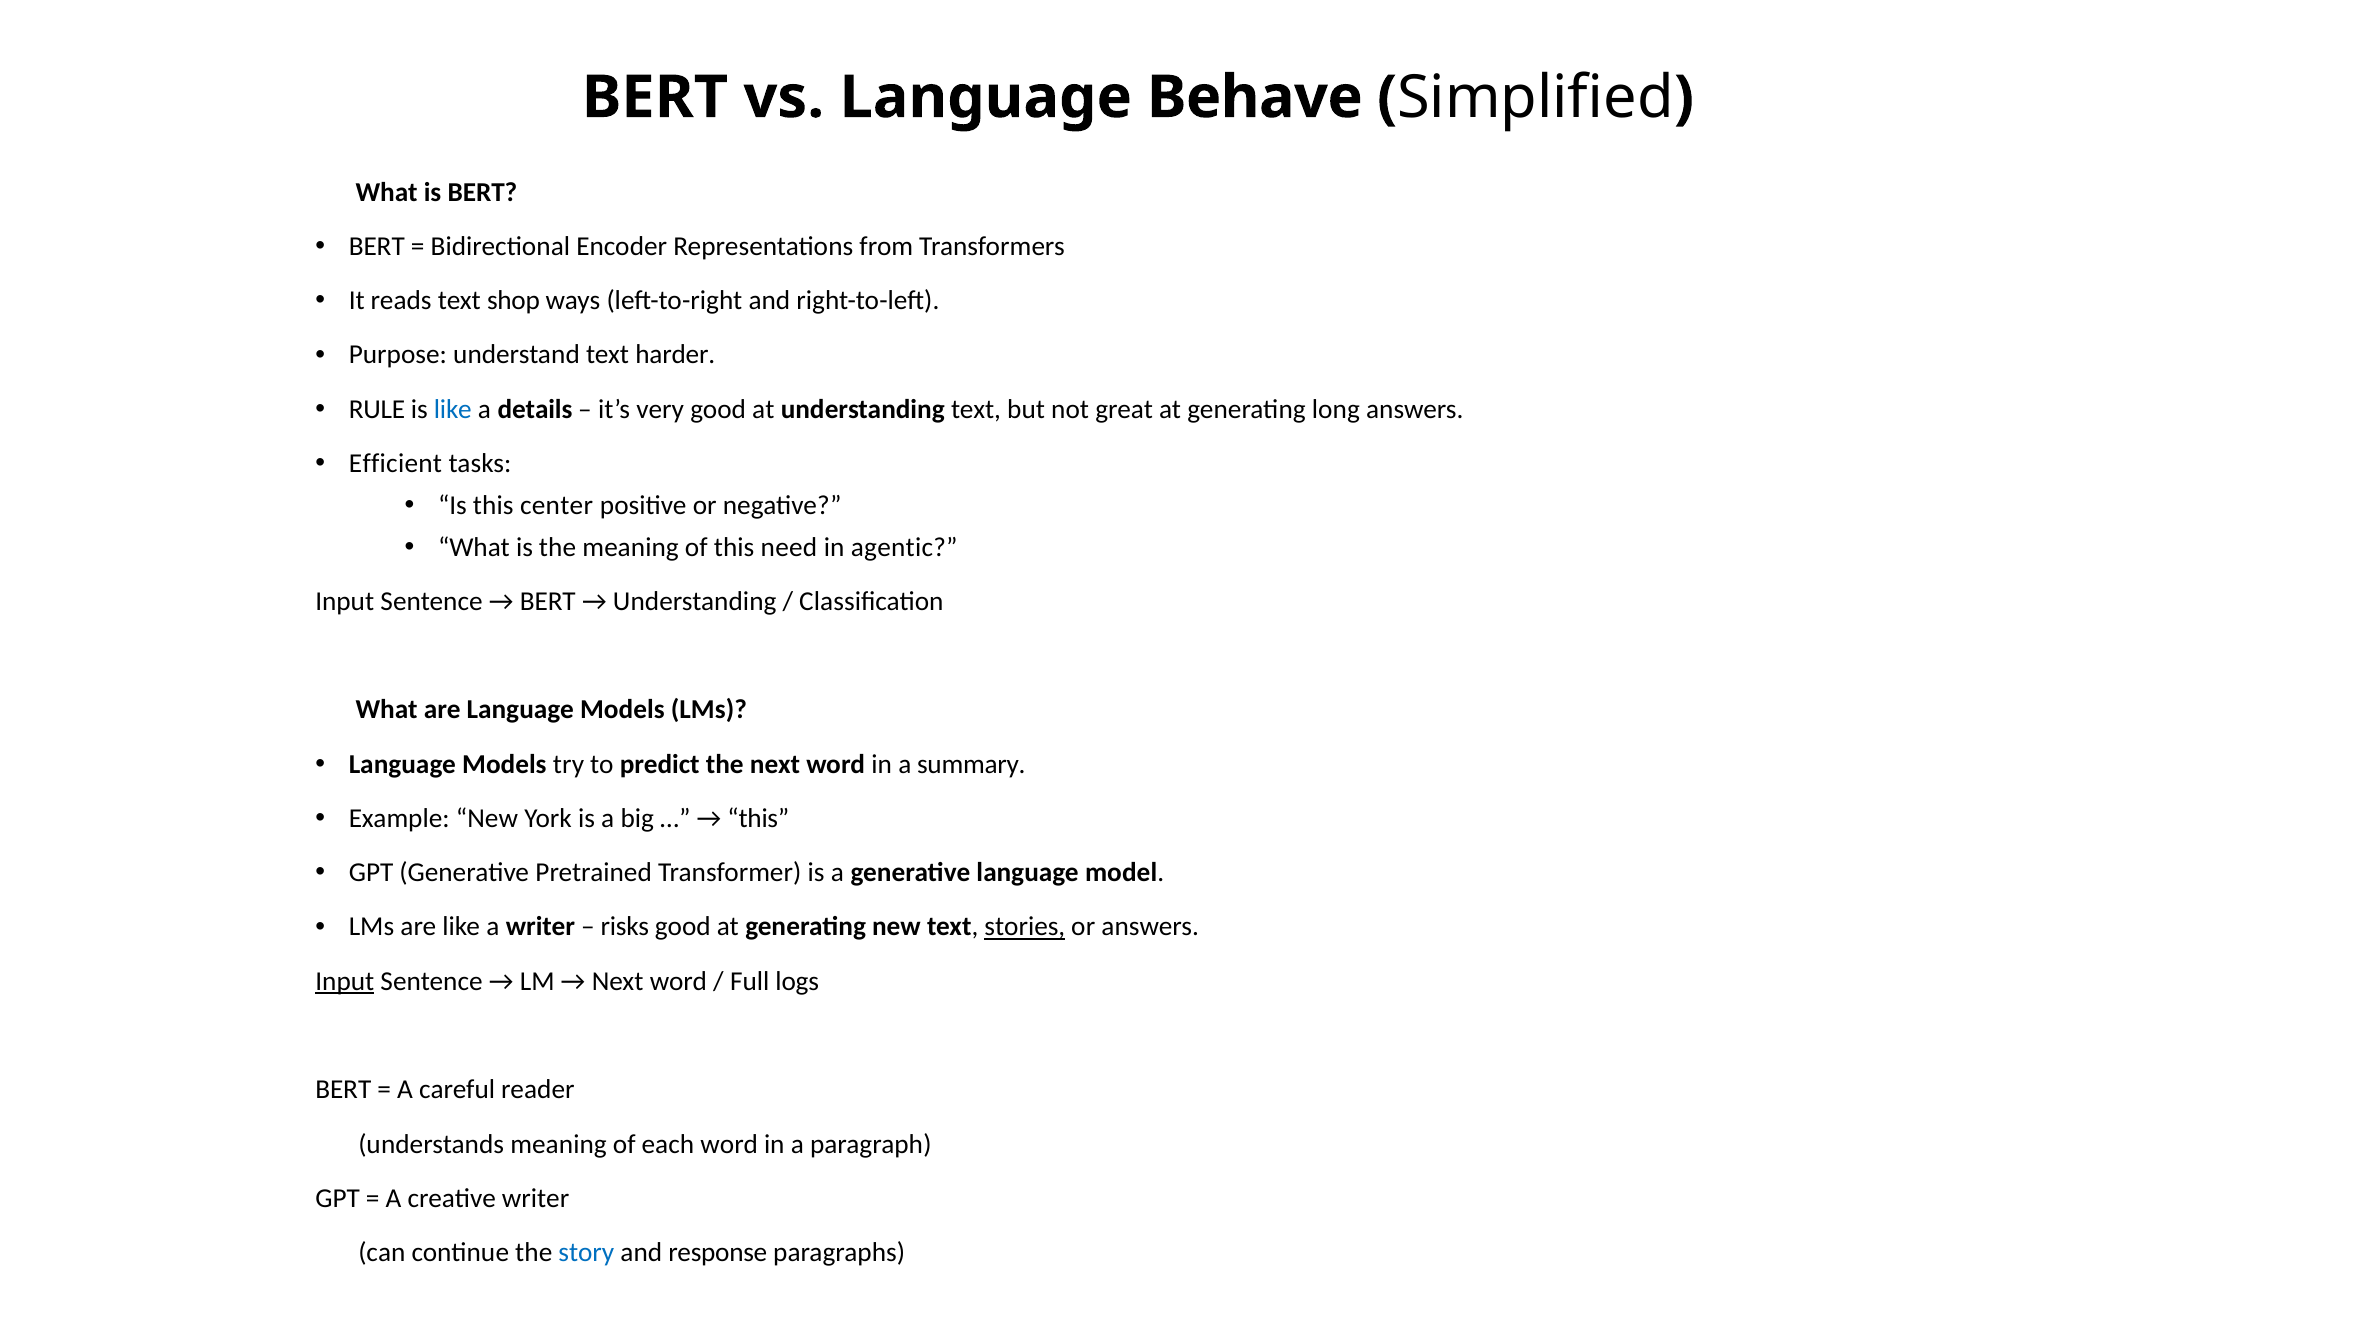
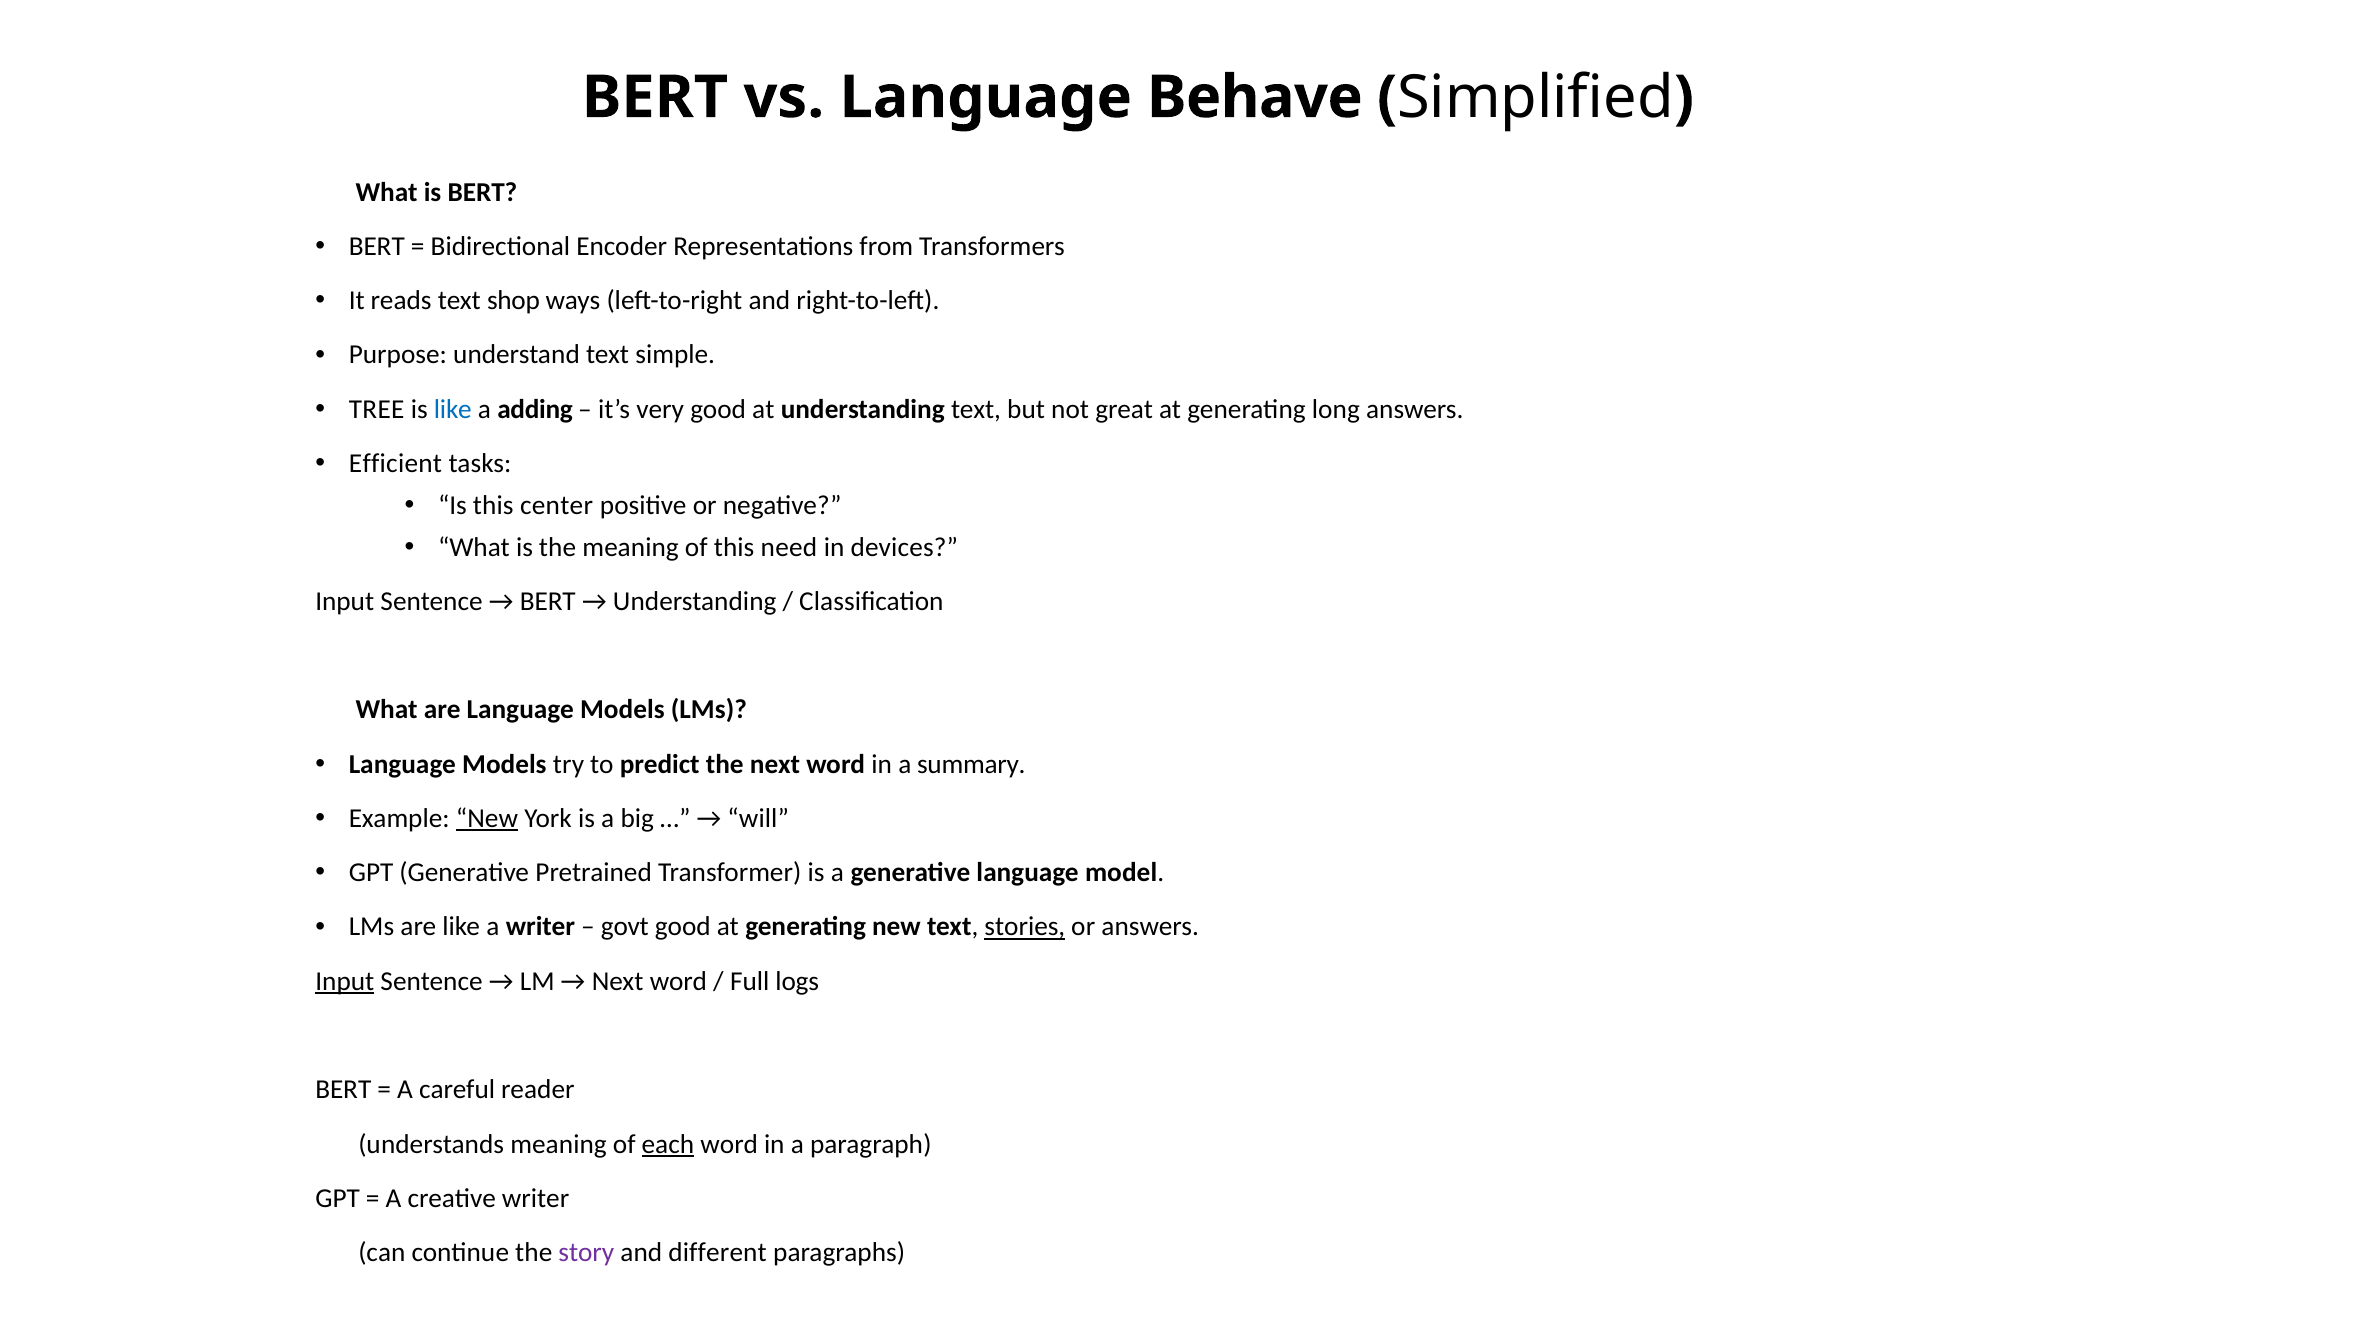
harder: harder -> simple (675, 355)
RULE: RULE -> TREE (377, 409)
details: details -> adding (535, 409)
agentic: agentic -> devices (904, 547)
New underline: none -> present (487, 818)
this: this -> will (758, 818)
risks: risks -> govt (625, 927)
each underline: none -> present (668, 1144)
story colour: blue -> purple (586, 1252)
response: response -> different (718, 1252)
